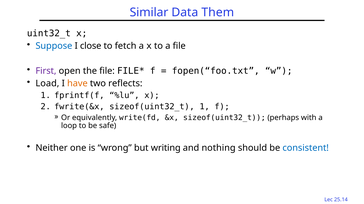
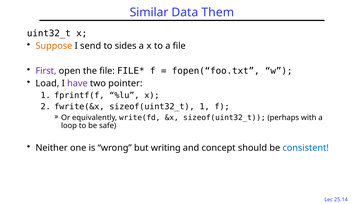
Suppose colour: blue -> orange (54, 46)
close: close -> send (91, 46)
fetch: fetch -> sides (126, 46)
have colour: orange -> purple (77, 84)
reflects: reflects -> pointer (125, 84)
nothing: nothing -> concept (219, 148)
